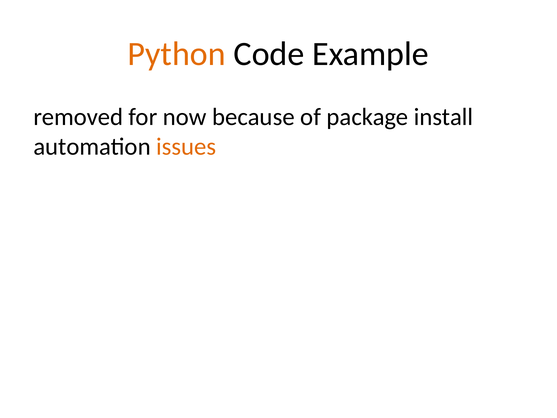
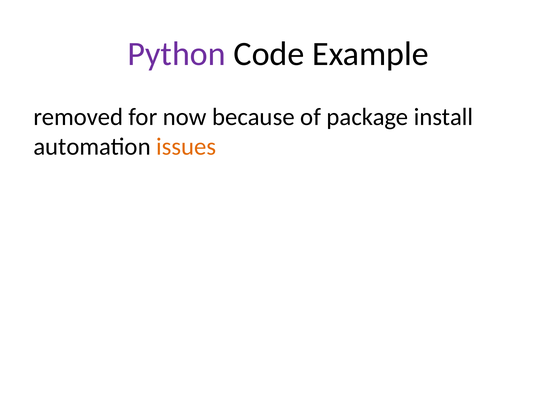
Python colour: orange -> purple (177, 54)
